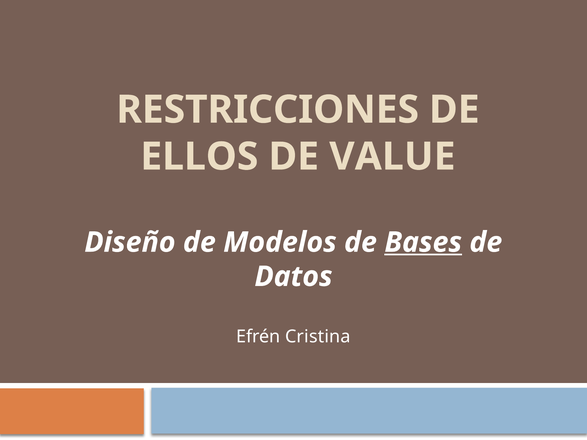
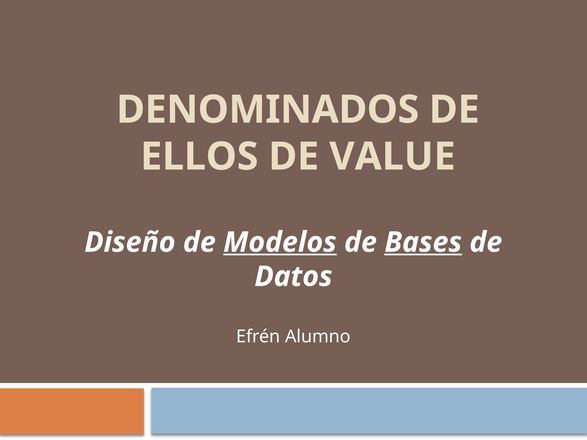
RESTRICCIONES: RESTRICCIONES -> DENOMINADOS (268, 110)
Modelos underline: none -> present (280, 242)
Cristina: Cristina -> Alumno (318, 337)
